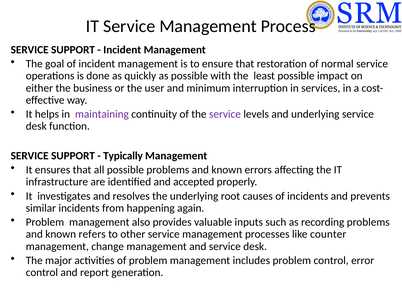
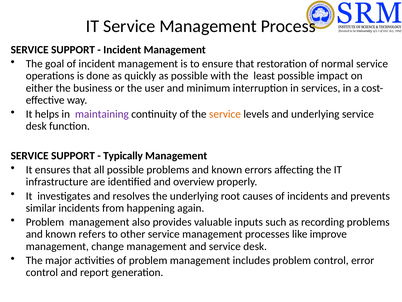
service colour: purple -> orange (225, 114)
accepted: accepted -> overview (194, 182)
counter: counter -> improve (328, 234)
